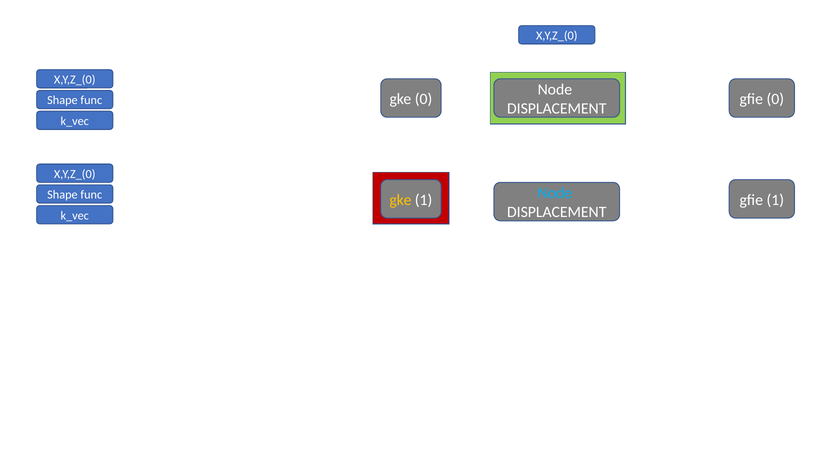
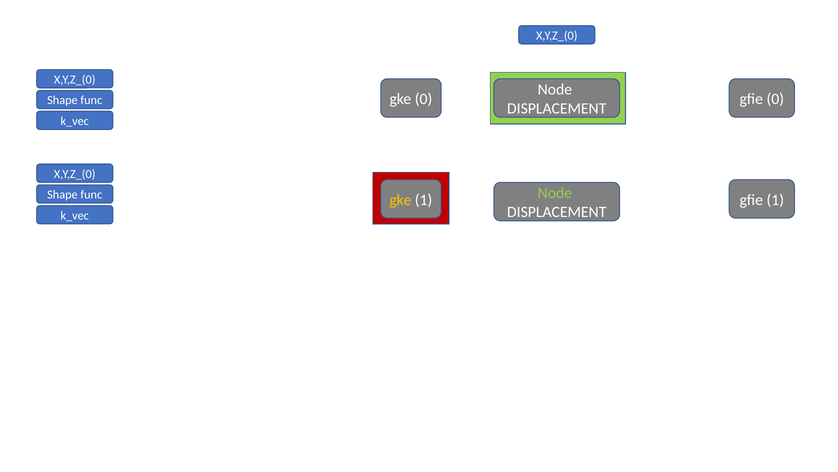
Node colour: light blue -> light green (555, 193)
